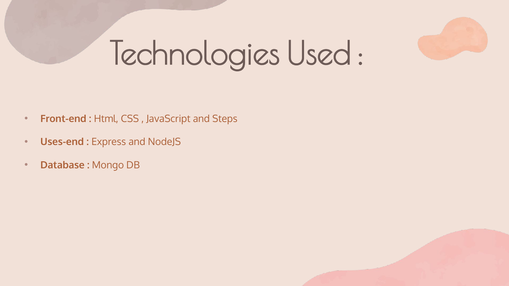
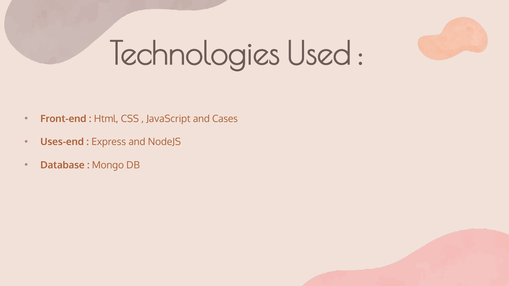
Steps: Steps -> Cases (225, 119)
